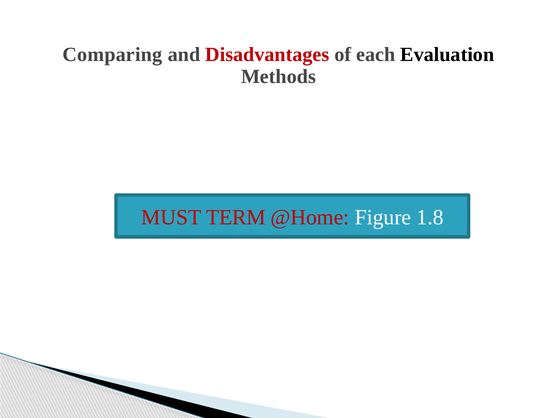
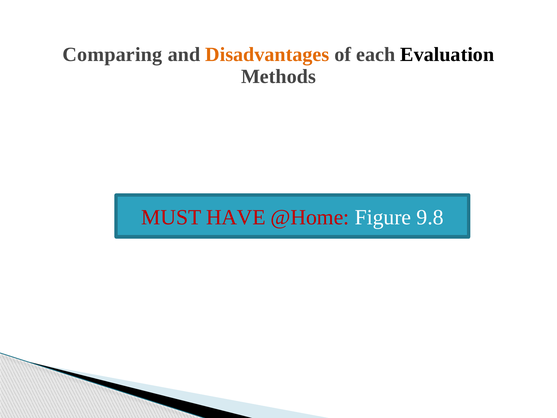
Disadvantages colour: red -> orange (267, 55)
TERM: TERM -> HAVE (236, 217)
1.8: 1.8 -> 9.8 (430, 217)
